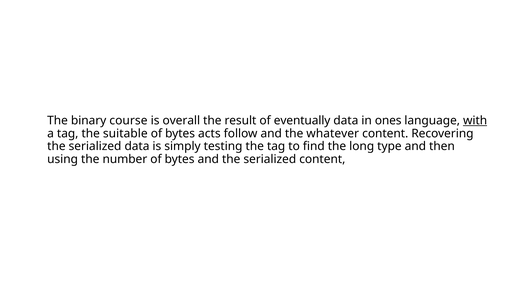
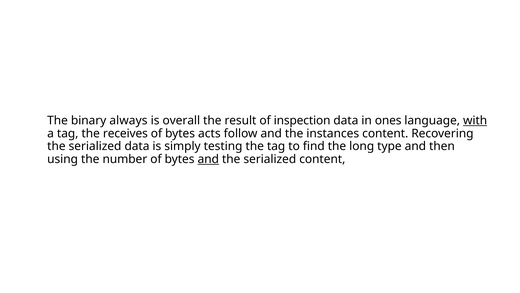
course: course -> always (128, 120)
eventually: eventually -> inspection (302, 120)
suitable: suitable -> receives (125, 133)
whatever: whatever -> instances (333, 133)
and underline: none -> present (208, 159)
